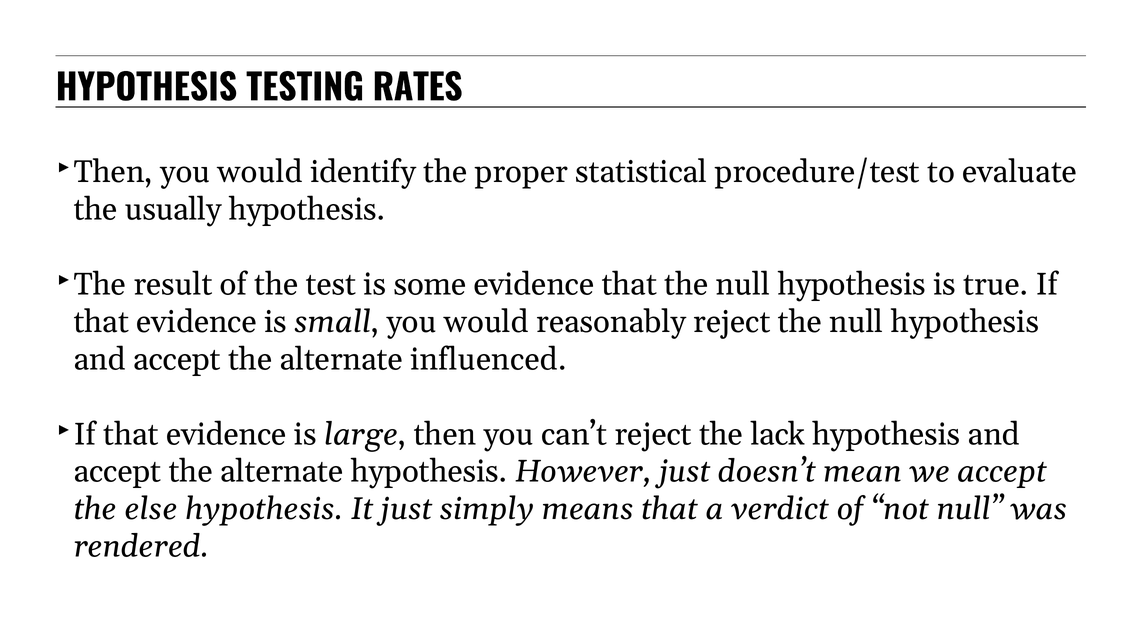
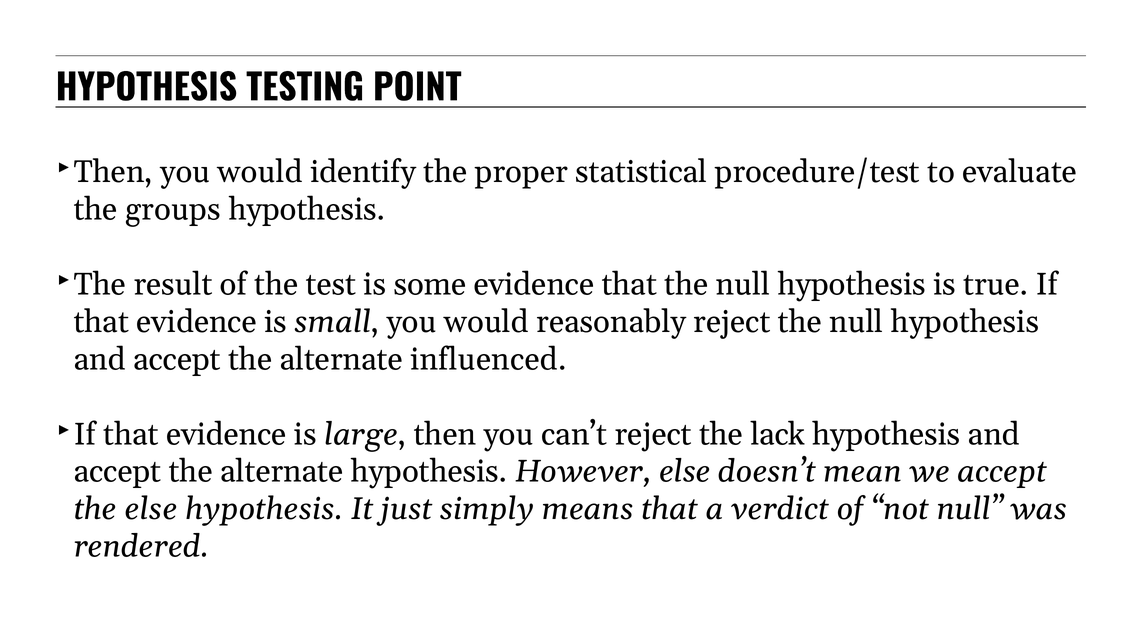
RATES: RATES -> POINT (417, 89)
usually: usually -> groups (173, 209)
However just: just -> else (685, 472)
